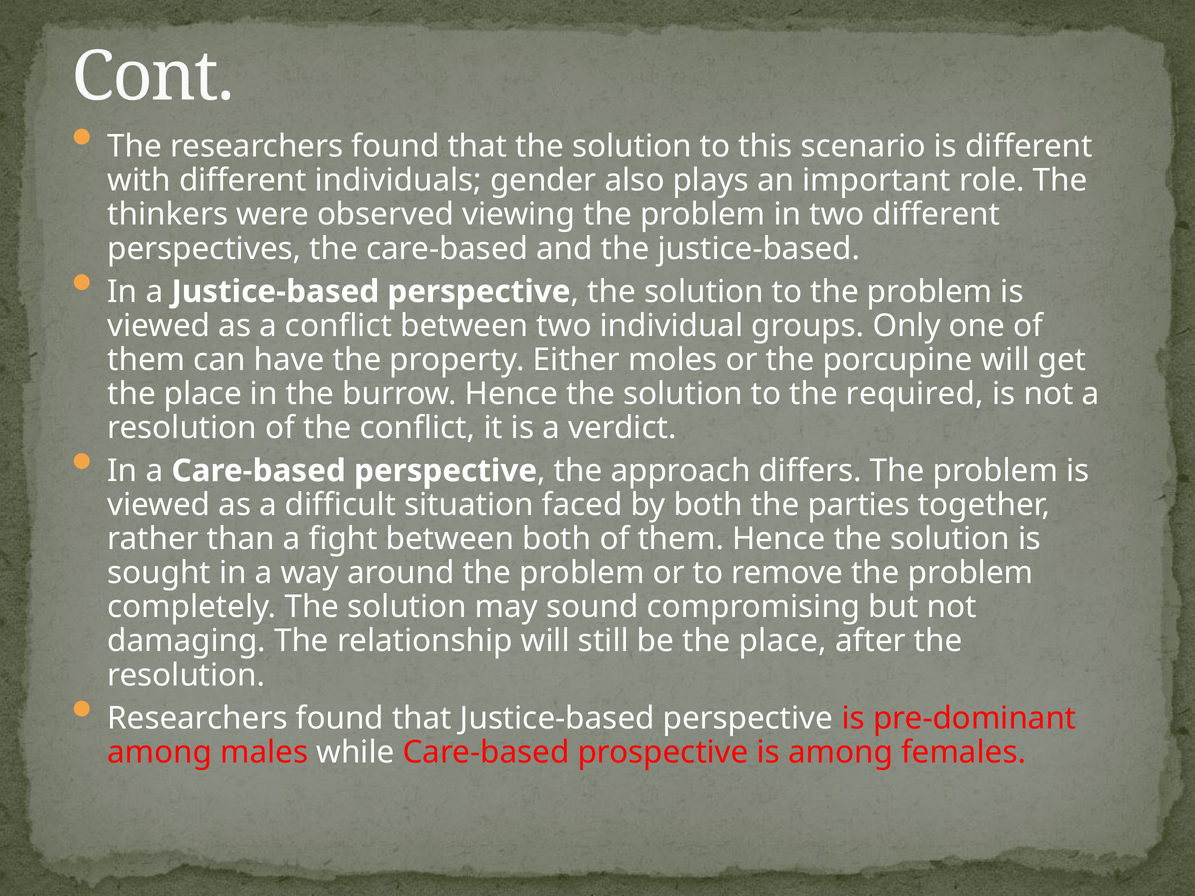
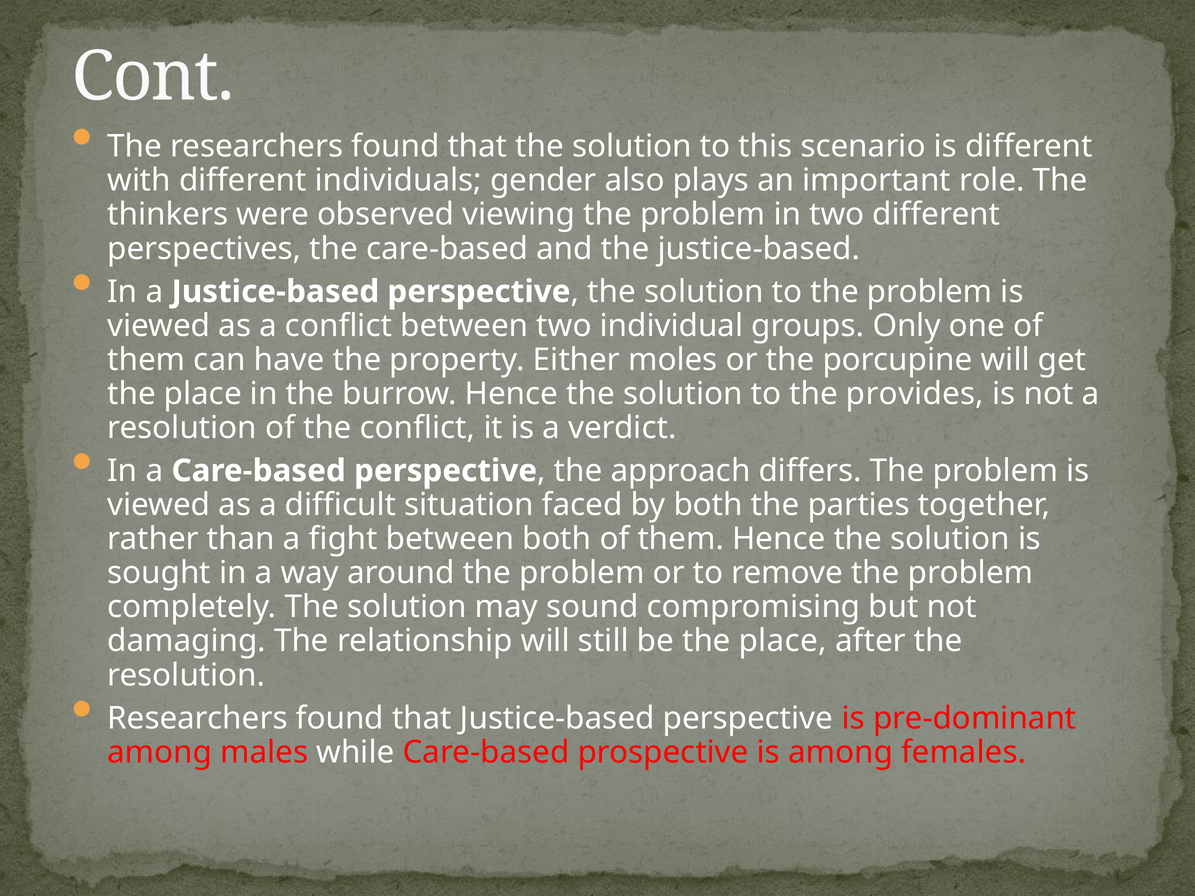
required: required -> provides (915, 394)
